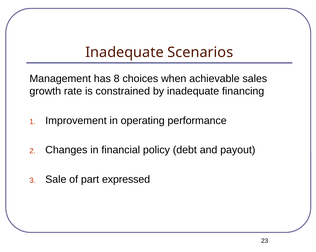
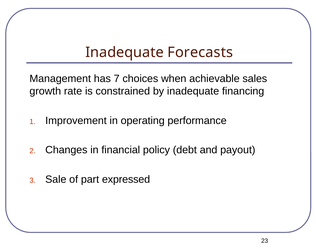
Scenarios: Scenarios -> Forecasts (200, 52)
8: 8 -> 7 (117, 79)
